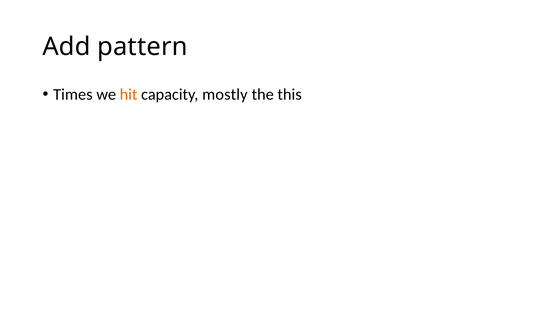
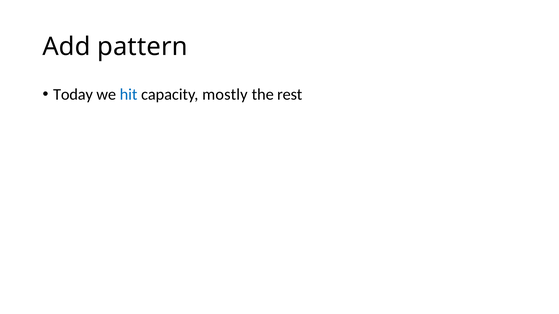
Times: Times -> Today (73, 95)
hit colour: orange -> blue (129, 95)
this: this -> rest (290, 95)
